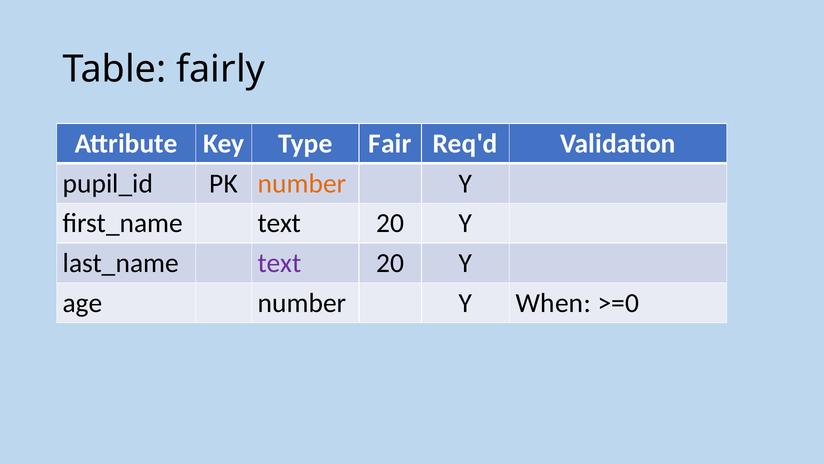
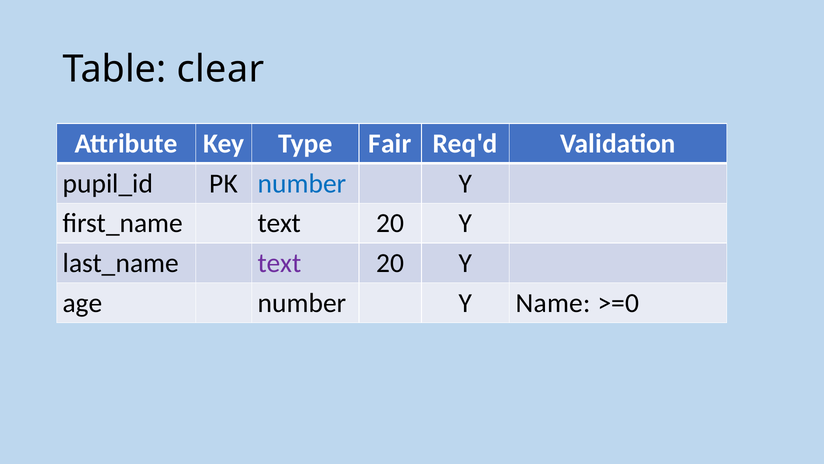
fairly: fairly -> clear (220, 69)
number colour: orange -> blue (302, 183)
When: When -> Name (553, 303)
